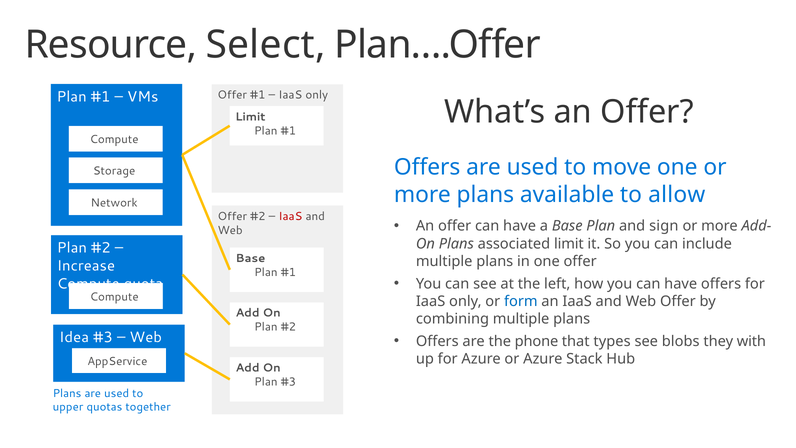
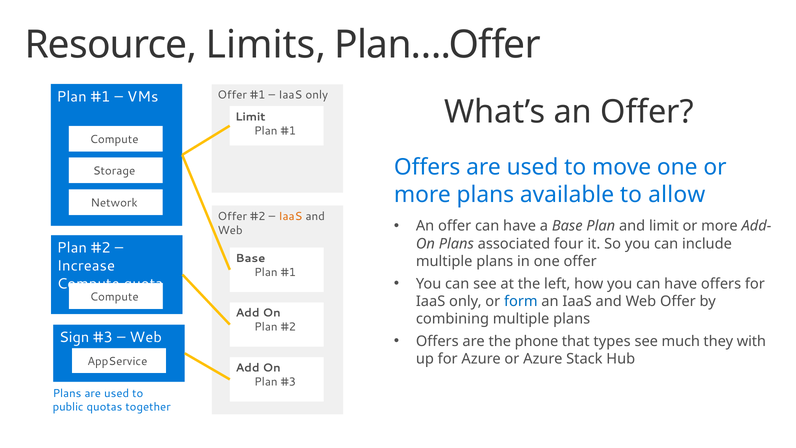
Select: Select -> Limits (266, 45)
IaaS colour: red -> orange (290, 216)
and sign: sign -> limit (664, 226)
associated limit: limit -> four (569, 244)
Idea: Idea -> Sign (74, 337)
blobs: blobs -> much (681, 341)
upper: upper -> public (68, 407)
